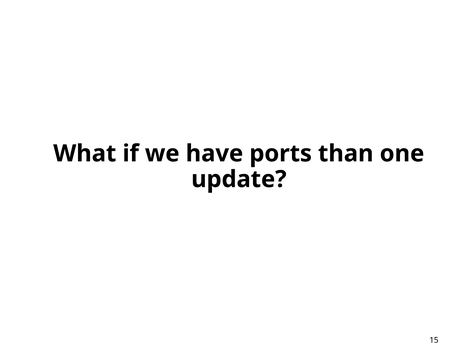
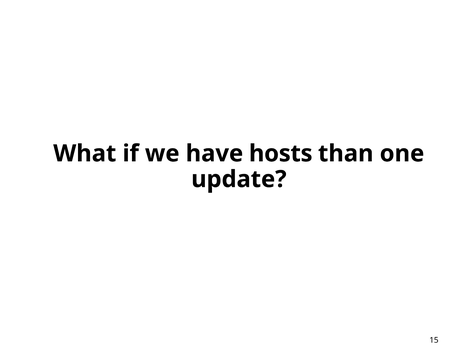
ports: ports -> hosts (281, 154)
